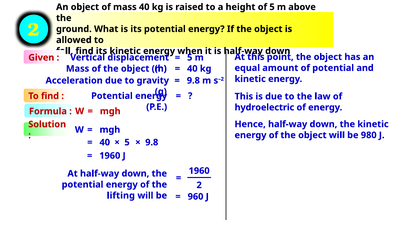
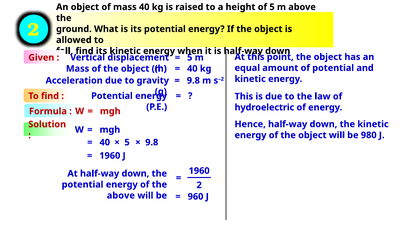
lifting: lifting -> above (121, 196)
